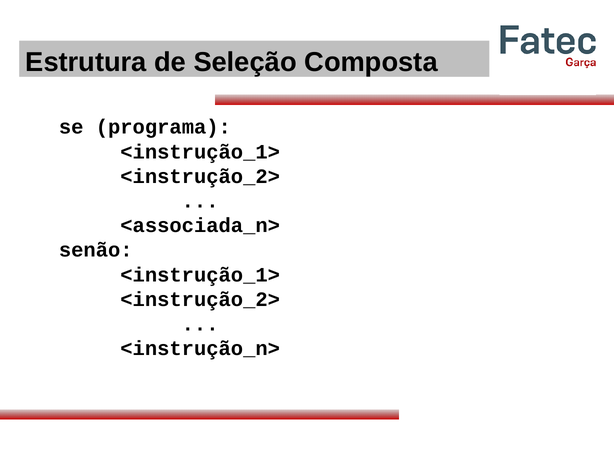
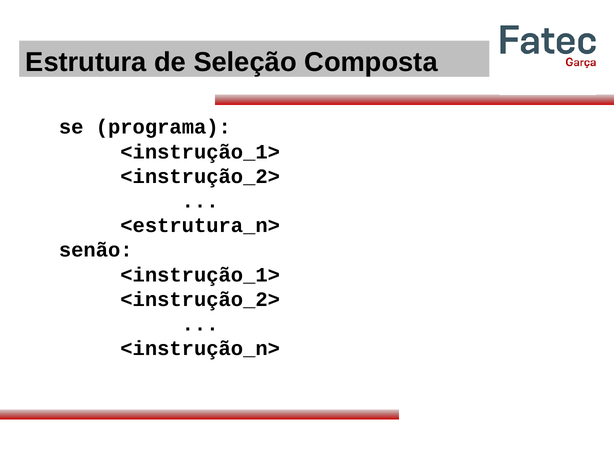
<associada_n>: <associada_n> -> <estrutura_n> (200, 225)
